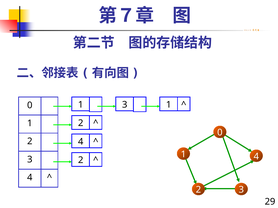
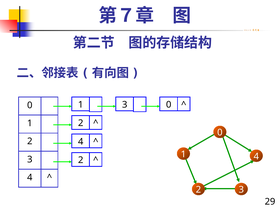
3 1: 1 -> 0 (169, 105)
